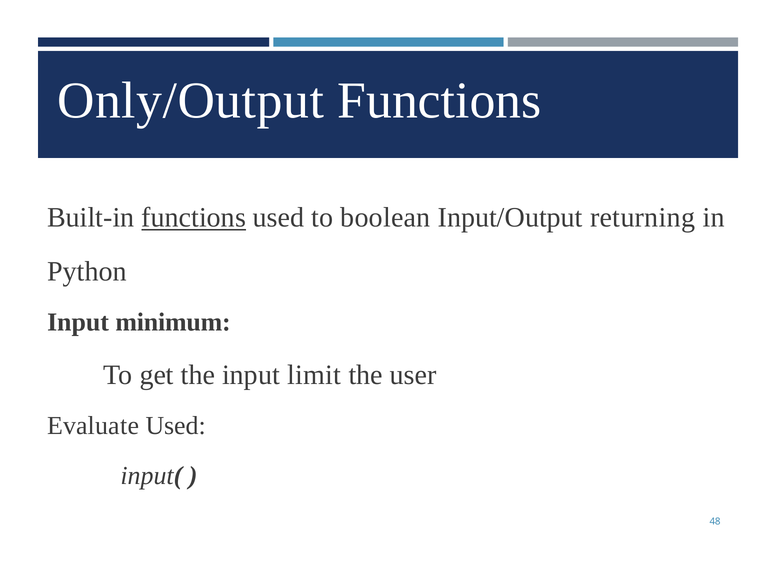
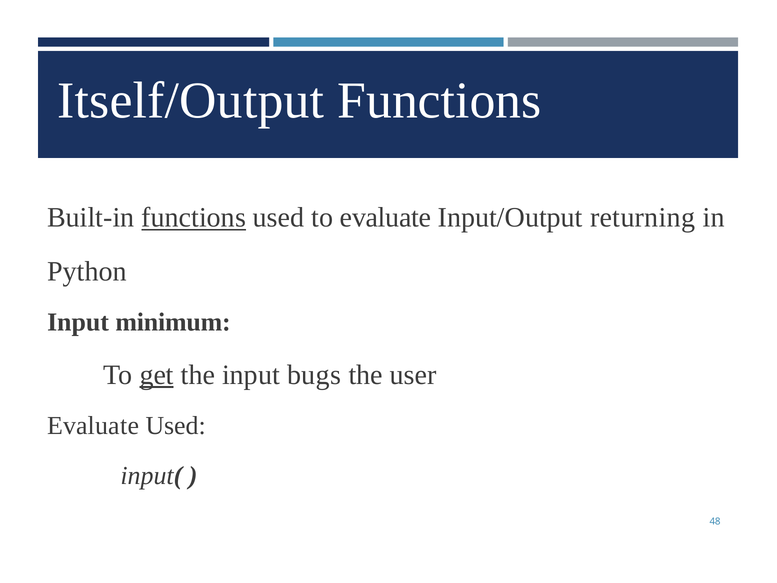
Only/Output: Only/Output -> Itself/Output (191, 100)
to boolean: boolean -> evaluate (386, 217)
get underline: none -> present (157, 375)
limit: limit -> bugs (314, 375)
